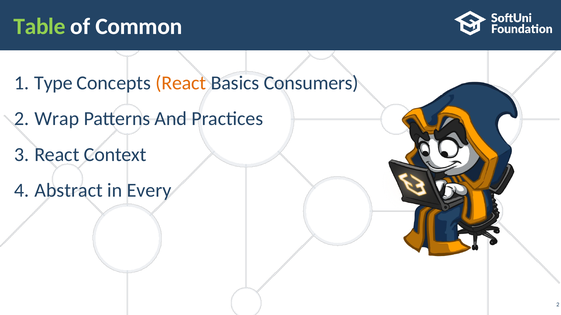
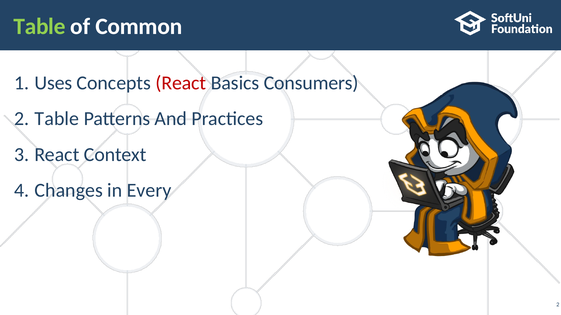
Type: Type -> Uses (53, 83)
React colour: orange -> red (181, 83)
Wrap: Wrap -> Table (57, 119)
Abstract: Abstract -> Changes (69, 191)
